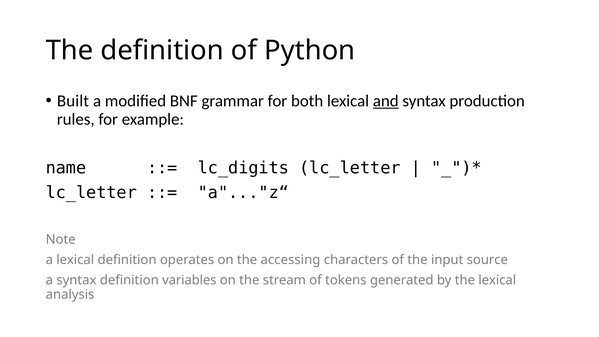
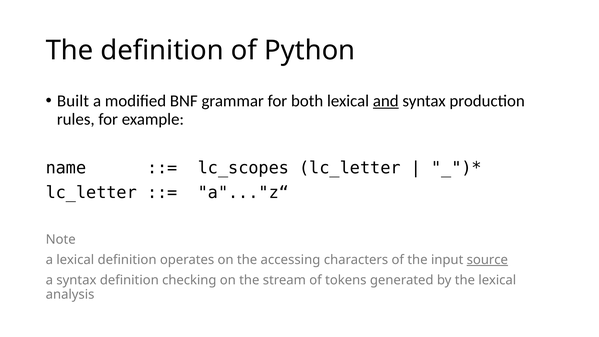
lc_digits: lc_digits -> lc_scopes (243, 168)
source underline: none -> present (487, 260)
variables: variables -> checking (189, 280)
